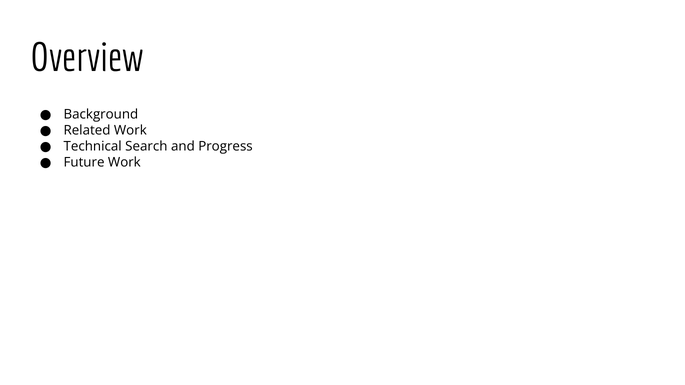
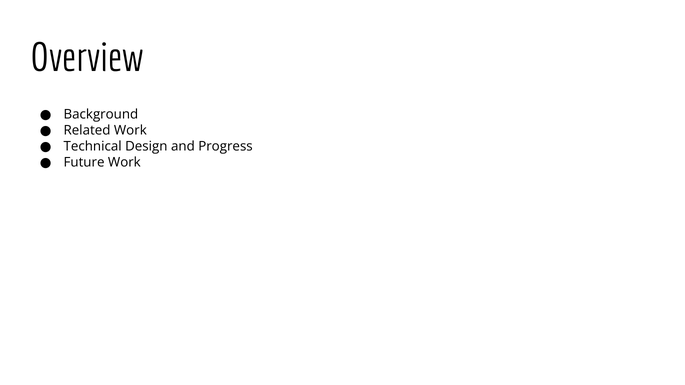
Search: Search -> Design (146, 147)
